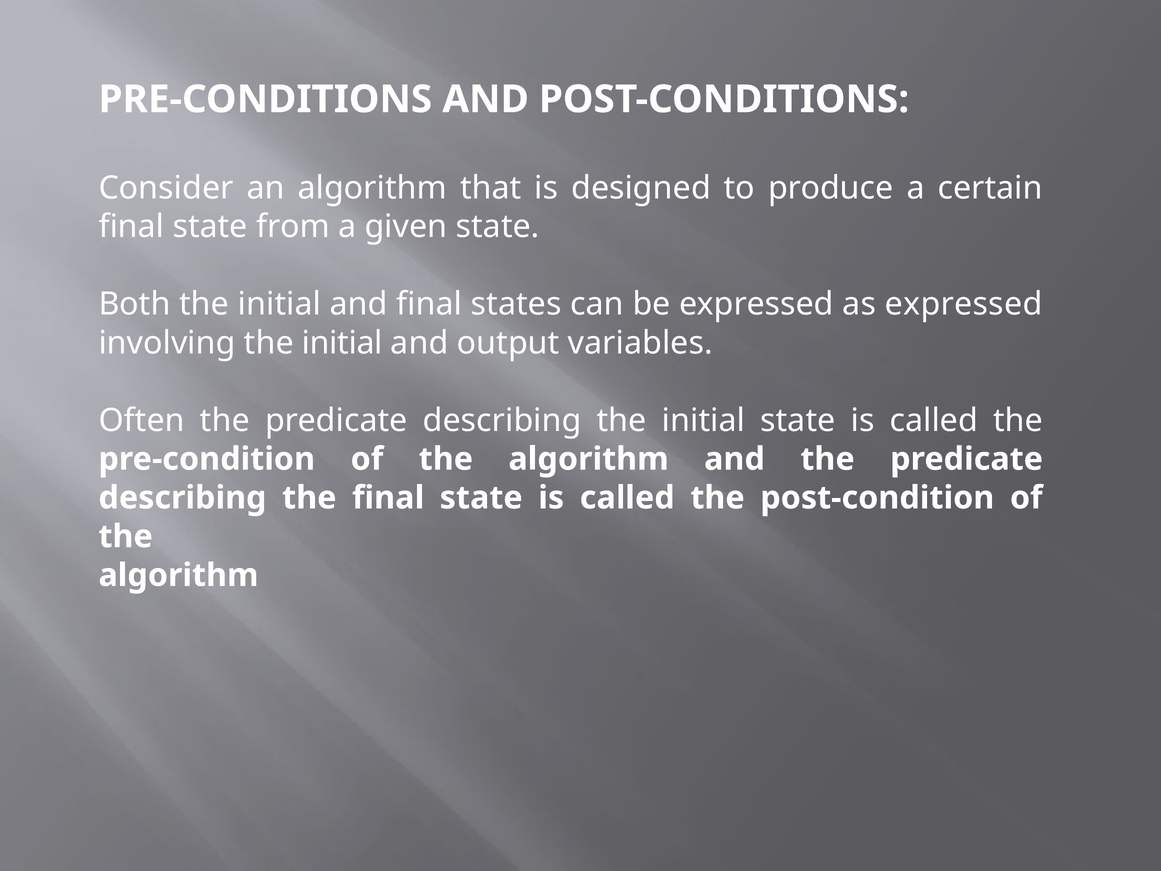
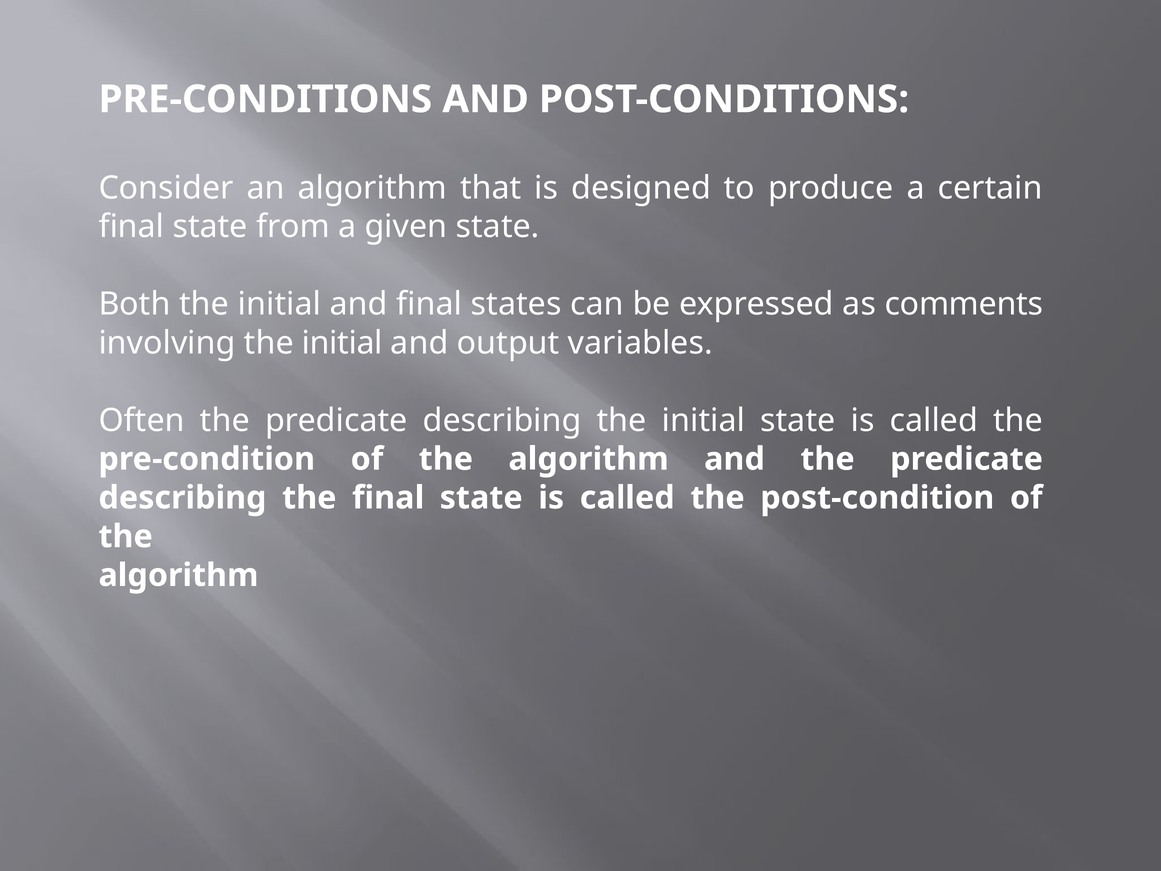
as expressed: expressed -> comments (964, 304)
